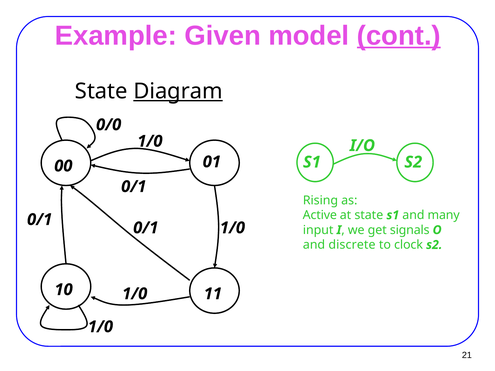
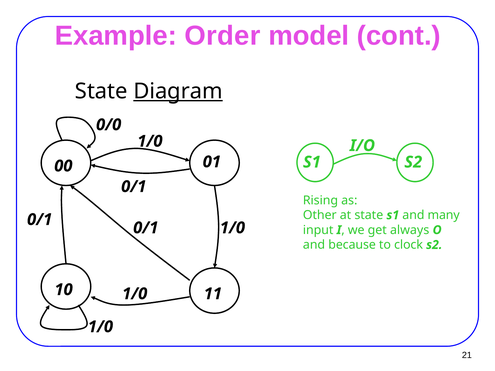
Given: Given -> Order (223, 36)
cont underline: present -> none (399, 36)
Active: Active -> Other (320, 215)
signals: signals -> always (410, 230)
discrete: discrete -> because (352, 245)
